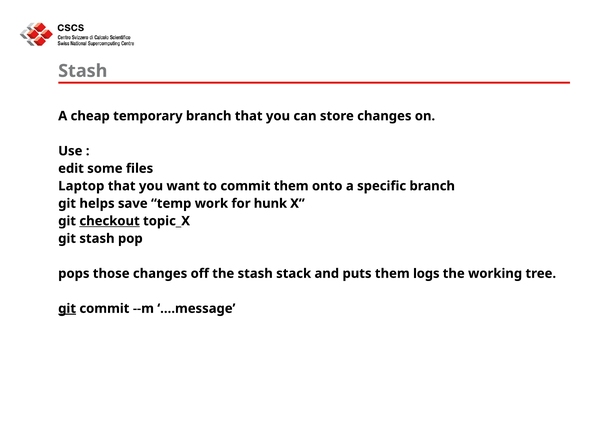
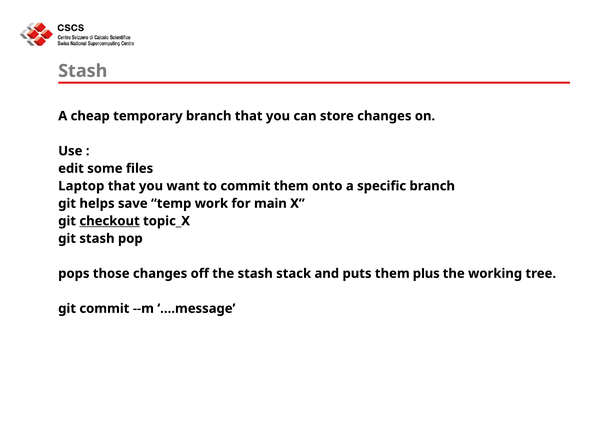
hunk: hunk -> main (270, 203)
logs: logs -> plus (426, 273)
git underline: present -> none (67, 308)
